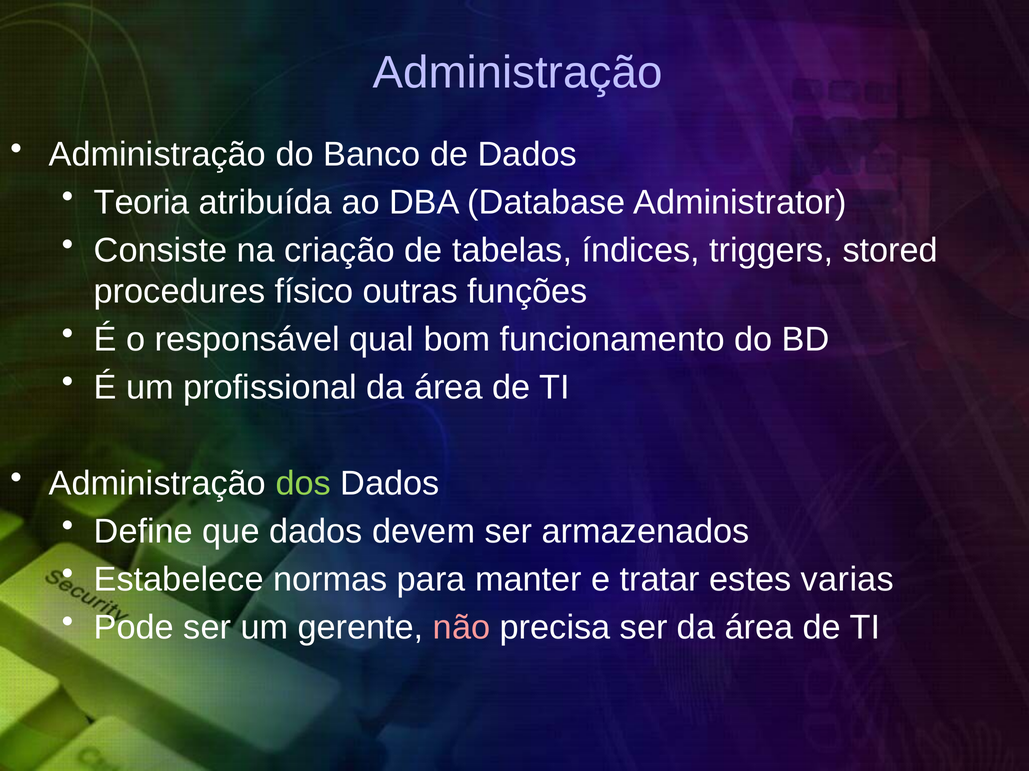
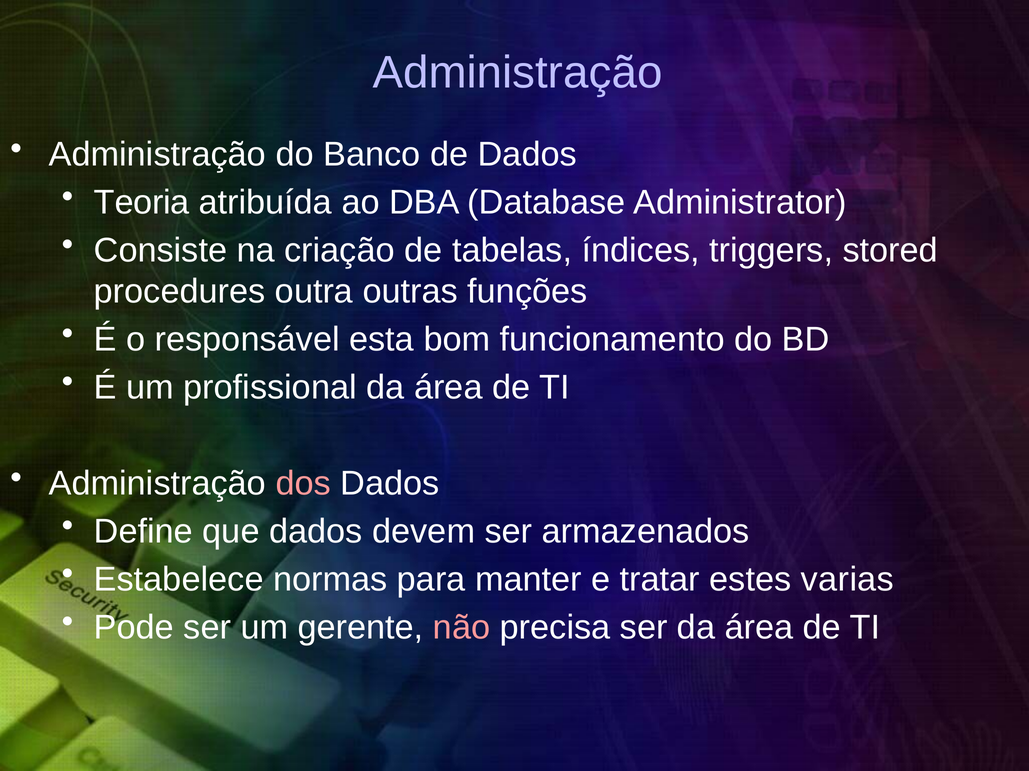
físico: físico -> outra (314, 292)
qual: qual -> esta (382, 340)
dos colour: light green -> pink (303, 484)
